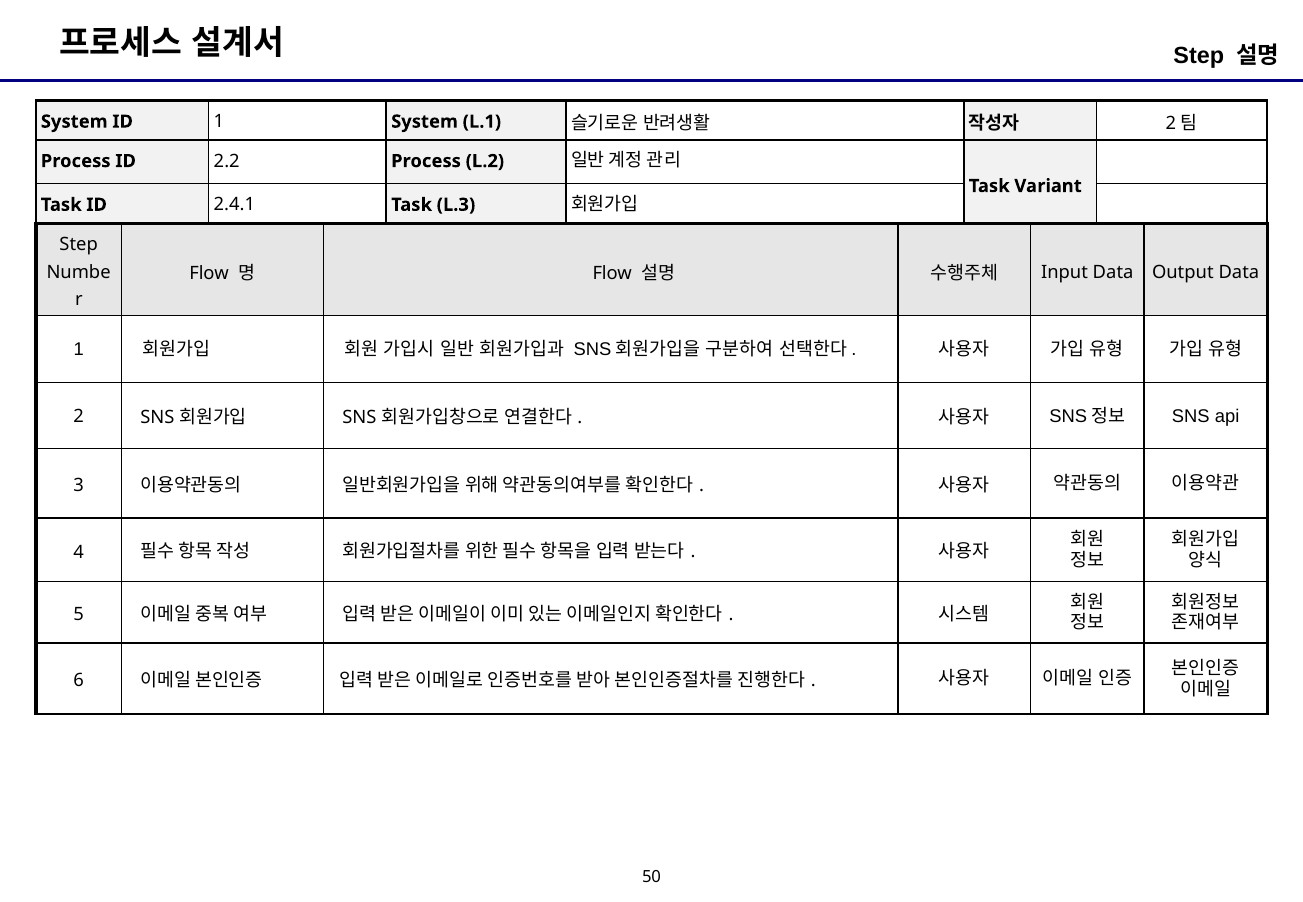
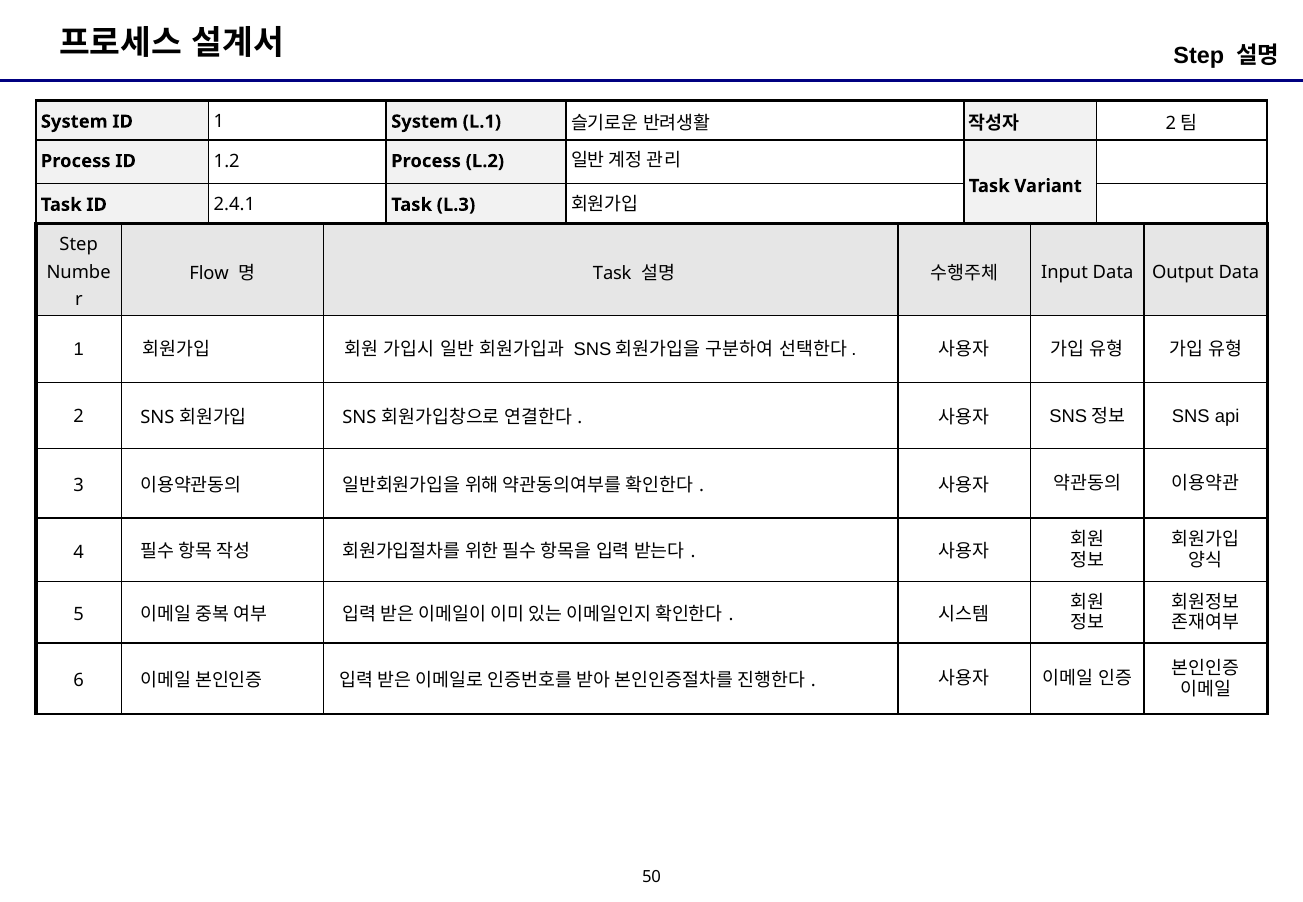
2.2: 2.2 -> 1.2 (227, 161)
Flow: Flow -> Task (612, 273)
